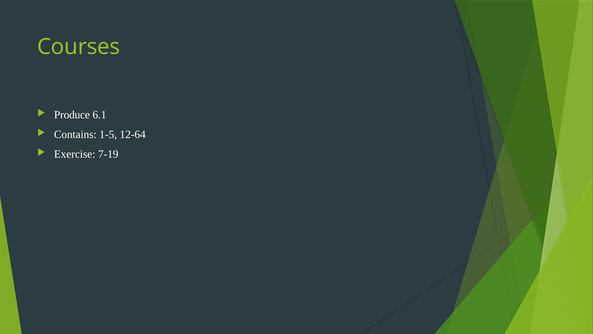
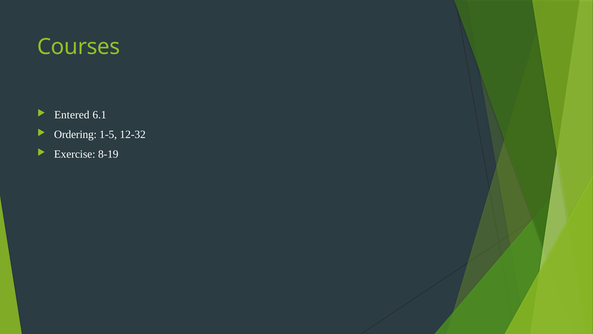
Produce: Produce -> Entered (72, 115)
Contains: Contains -> Ordering (75, 134)
12-64: 12-64 -> 12-32 (133, 134)
7-19: 7-19 -> 8-19 (108, 154)
